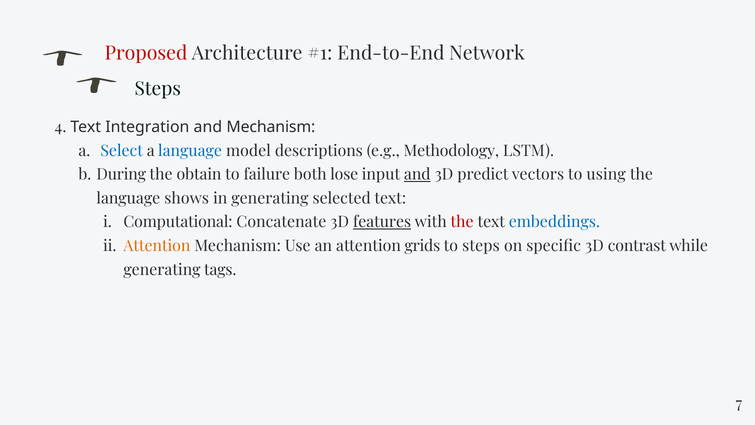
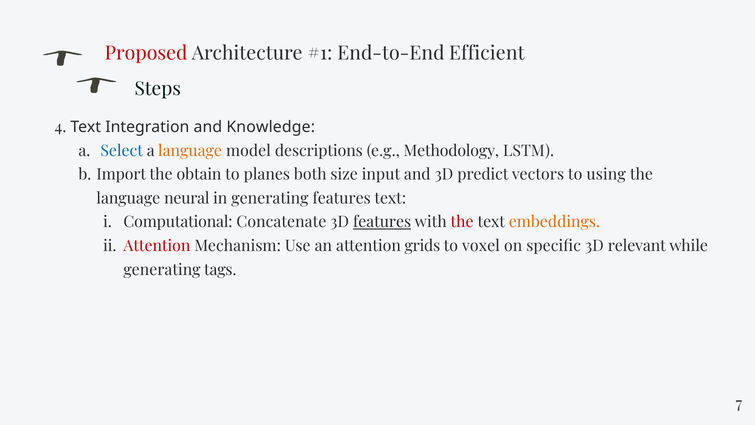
Network: Network -> Efficient (487, 53)
and Mechanism: Mechanism -> Knowledge (271, 127)
language colour: blue -> orange (190, 151)
During: During -> Import (121, 174)
failure: failure -> planes (267, 174)
lose: lose -> size (344, 174)
and underline: present -> none (417, 174)
shows: shows -> neural (187, 198)
generating selected: selected -> features (342, 198)
embeddings colour: blue -> orange (554, 222)
Attention colour: orange -> red (157, 246)
to steps: steps -> voxel (481, 246)
contrast: contrast -> relevant (637, 246)
